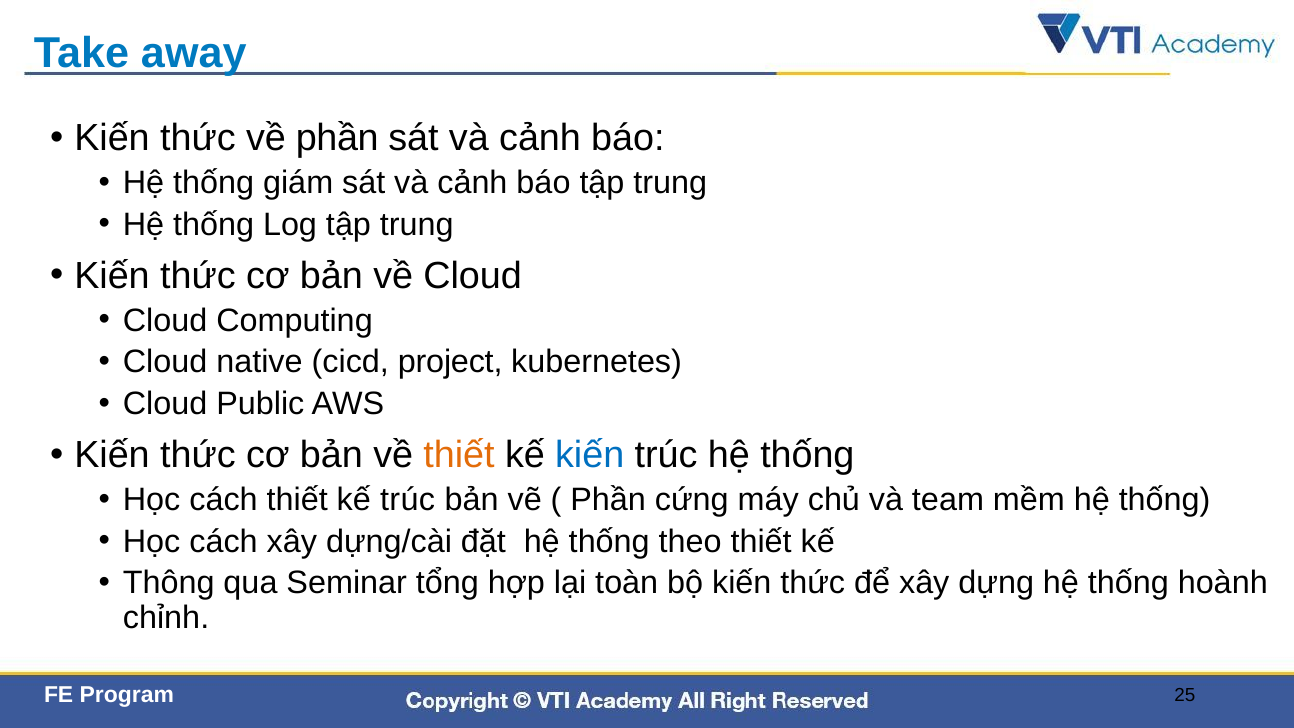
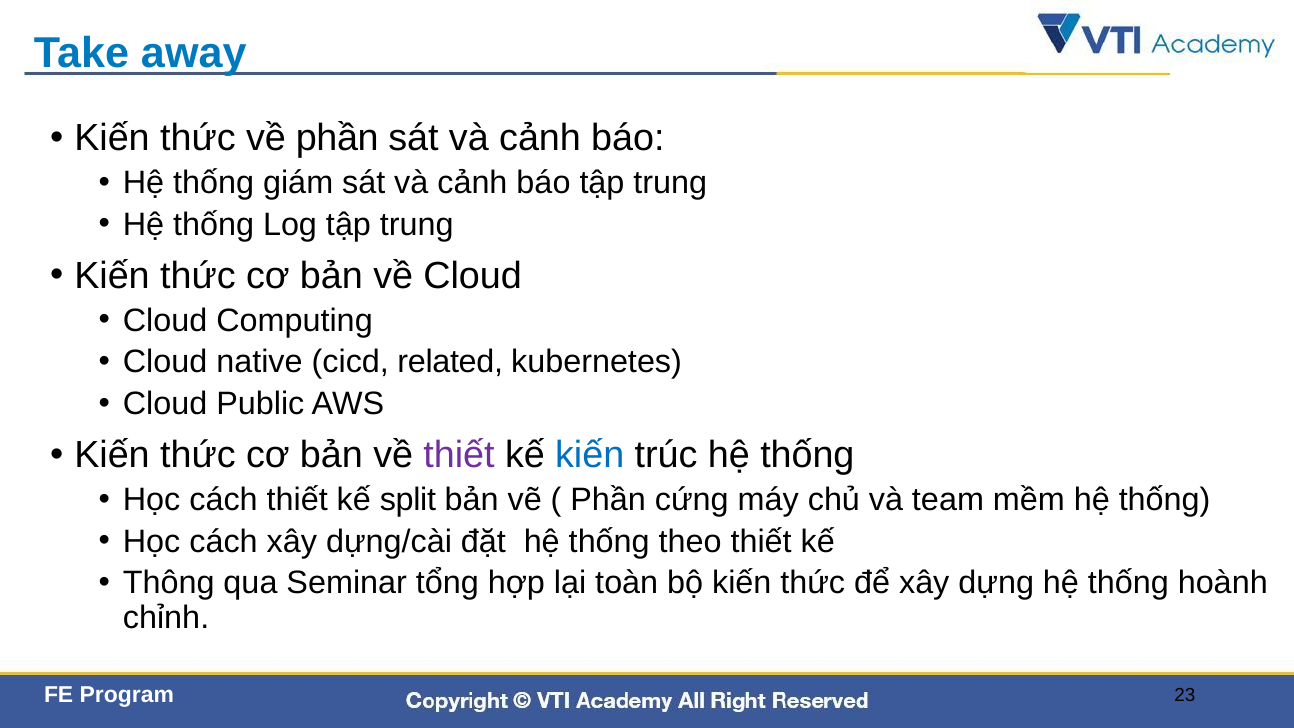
project: project -> related (450, 362)
thiết colour: orange -> purple (459, 455)
kế trúc: trúc -> split (408, 500)
25: 25 -> 23 (1185, 695)
